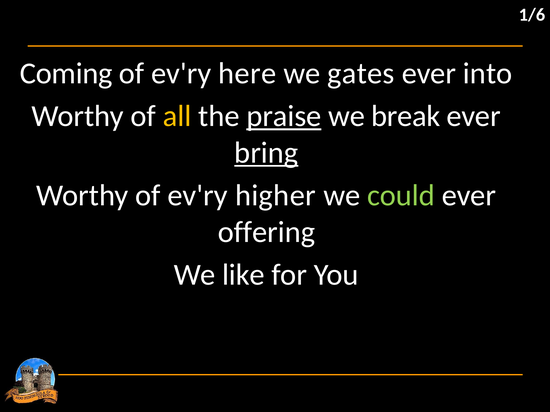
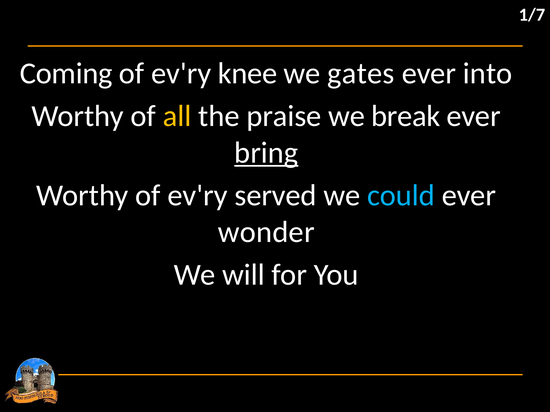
1/6: 1/6 -> 1/7 (532, 15)
here: here -> knee (248, 74)
praise underline: present -> none (284, 116)
higher: higher -> served (276, 196)
could colour: light green -> light blue (401, 196)
offering: offering -> wonder (266, 232)
like: like -> will (243, 275)
